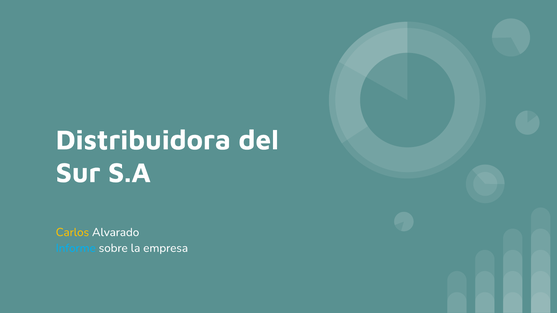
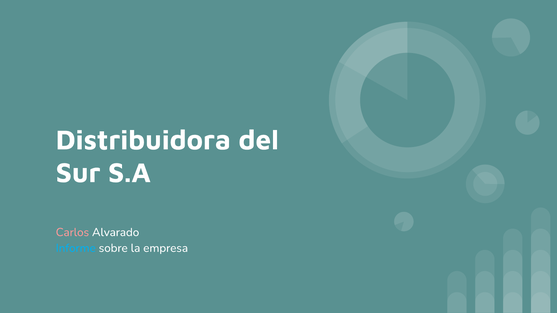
Carlos colour: yellow -> pink (72, 233)
